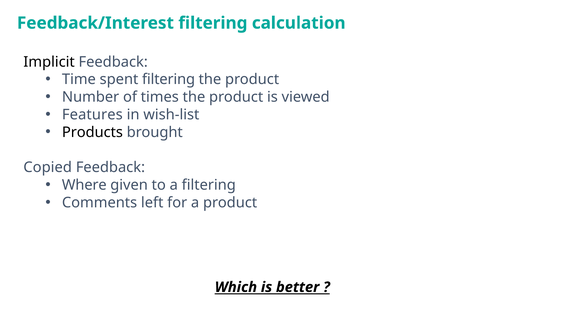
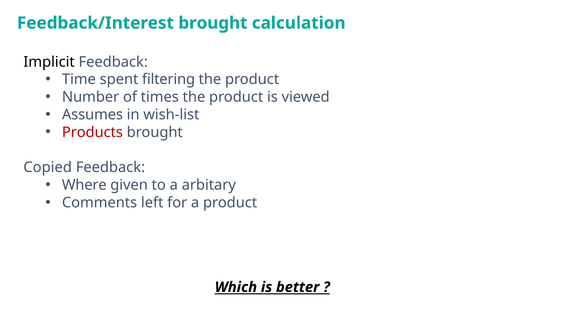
Feedback/Interest filtering: filtering -> brought (213, 23)
Features: Features -> Assumes (92, 115)
Products colour: black -> red (92, 132)
a filtering: filtering -> arbitary (209, 185)
